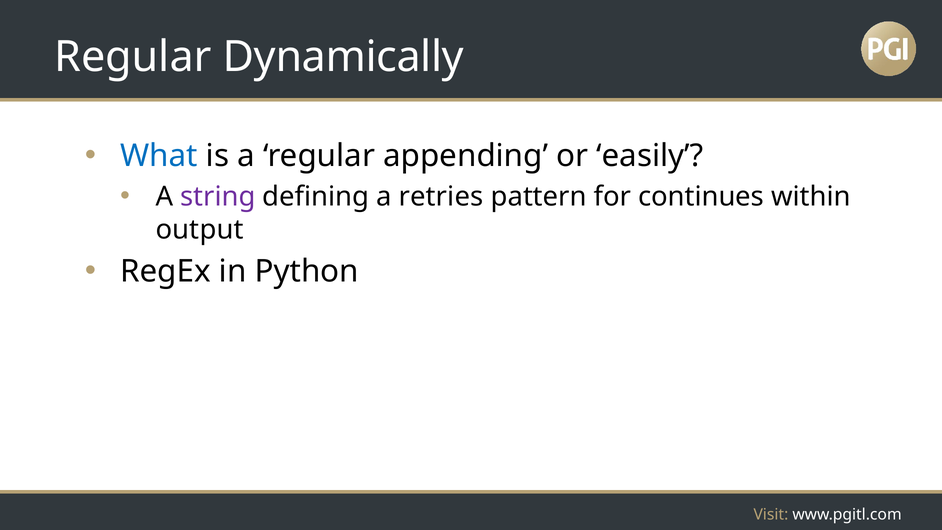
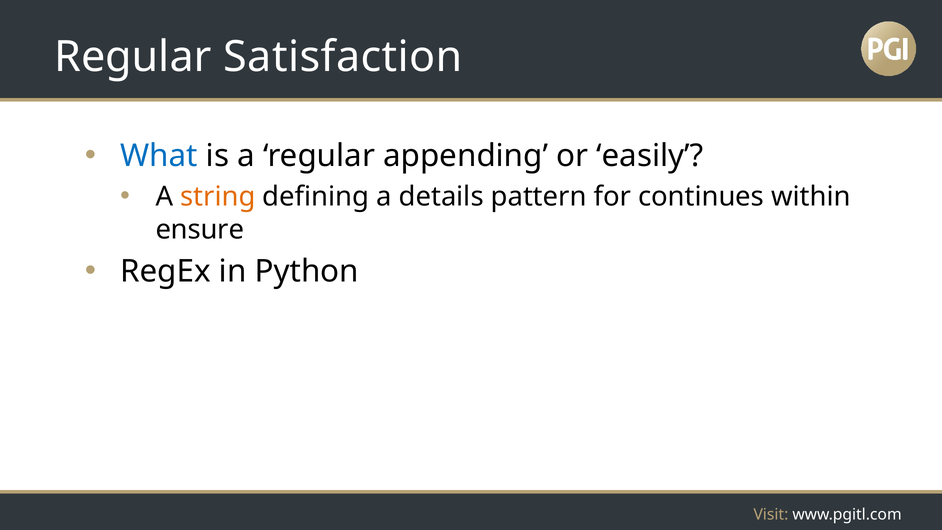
Dynamically: Dynamically -> Satisfaction (343, 57)
string colour: purple -> orange (218, 197)
retries: retries -> details (441, 197)
output: output -> ensure (200, 229)
